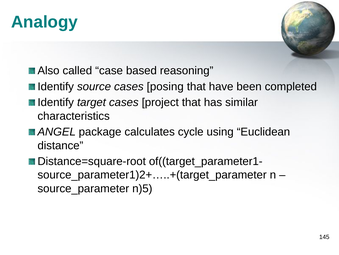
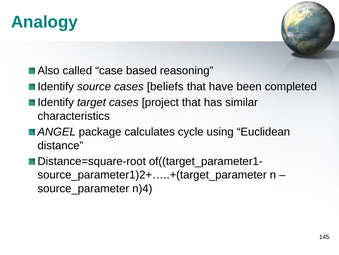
posing: posing -> beliefs (165, 86)
n)5: n)5 -> n)4 (142, 188)
